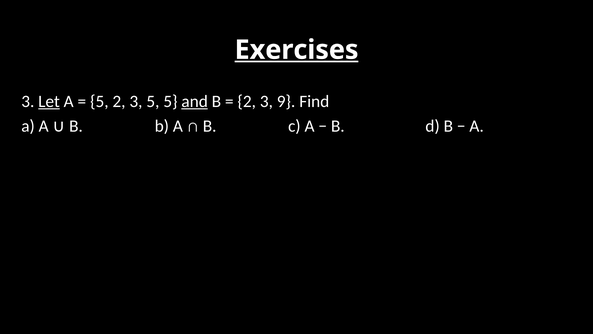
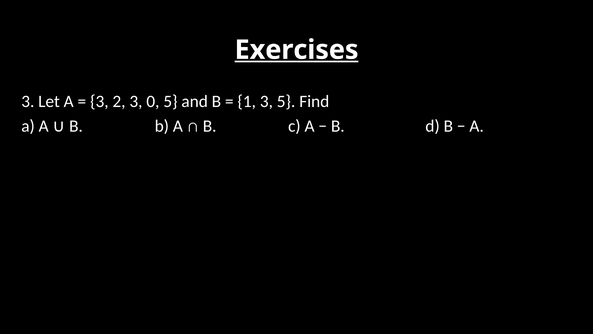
Let underline: present -> none (49, 101)
5: 5 -> 3 (99, 101)
3 5: 5 -> 0 (153, 101)
and underline: present -> none (195, 101)
2: 2 -> 1 (247, 101)
3 9: 9 -> 5 (286, 101)
